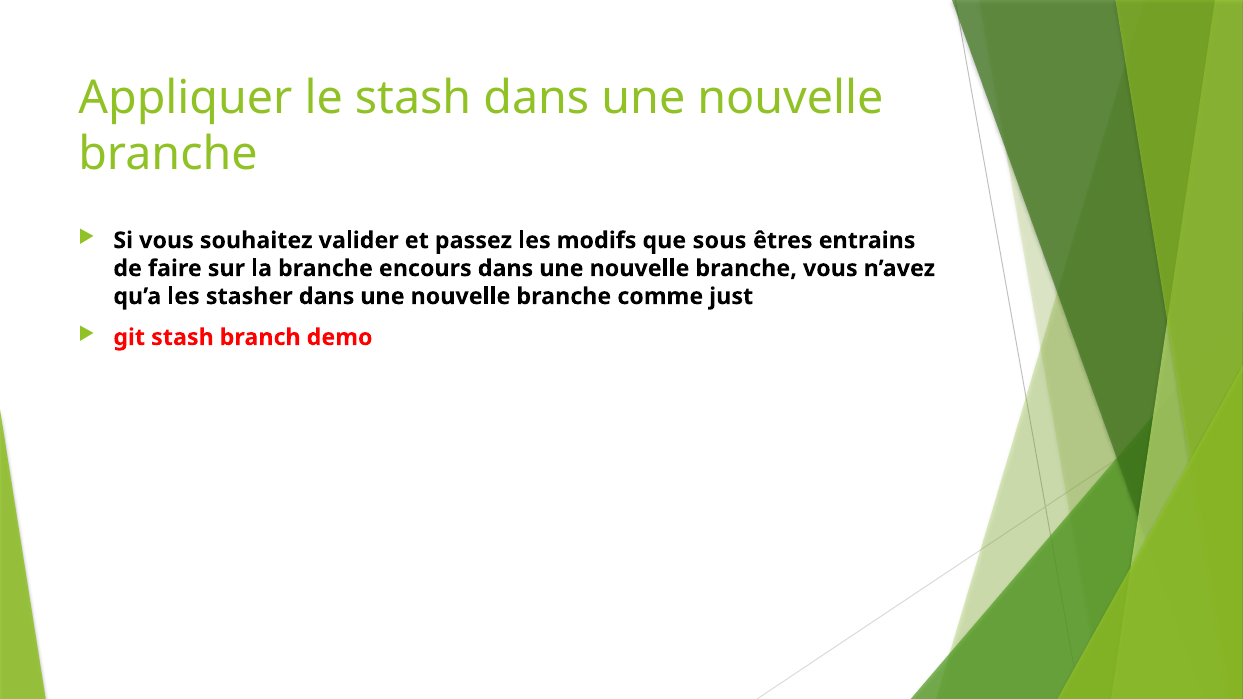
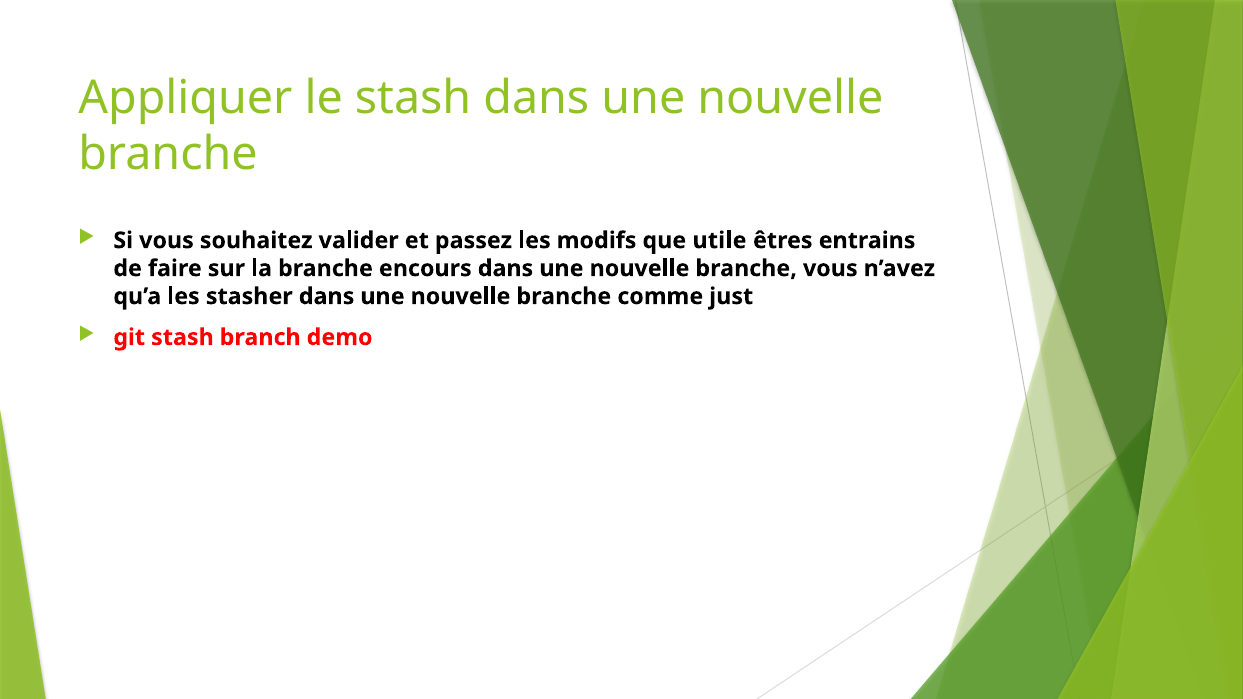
sous: sous -> utile (720, 241)
